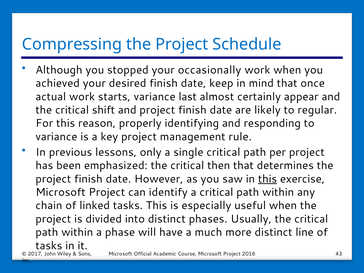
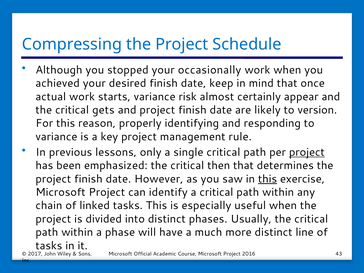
last: last -> risk (188, 97)
shift: shift -> gets (103, 110)
regular: regular -> version (317, 110)
project underline: none -> present (307, 152)
